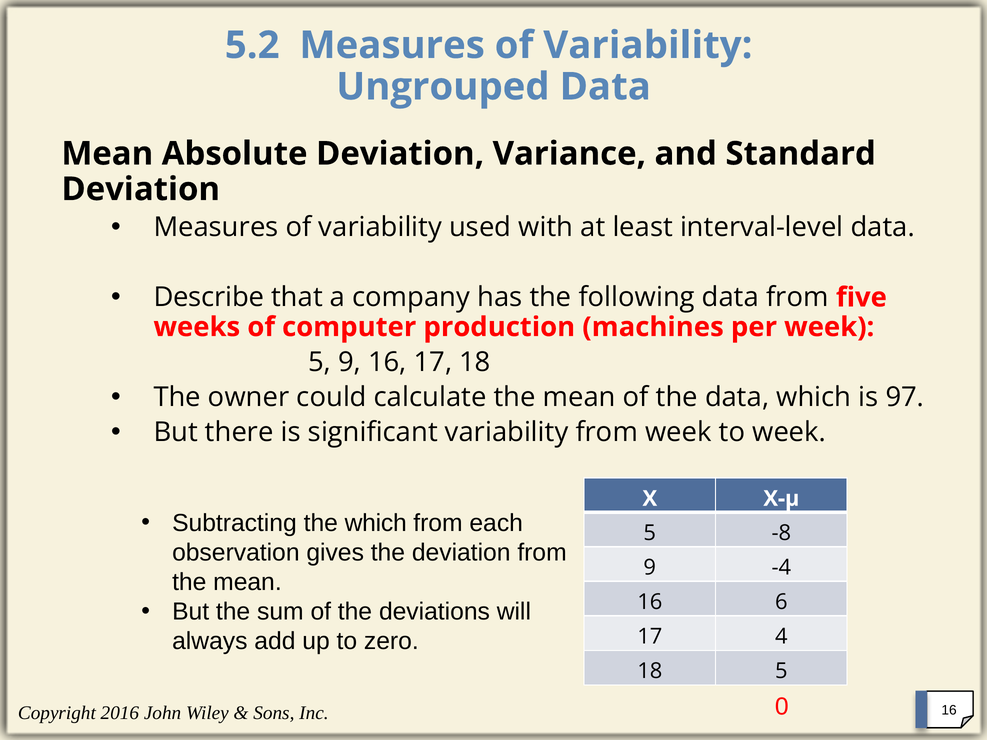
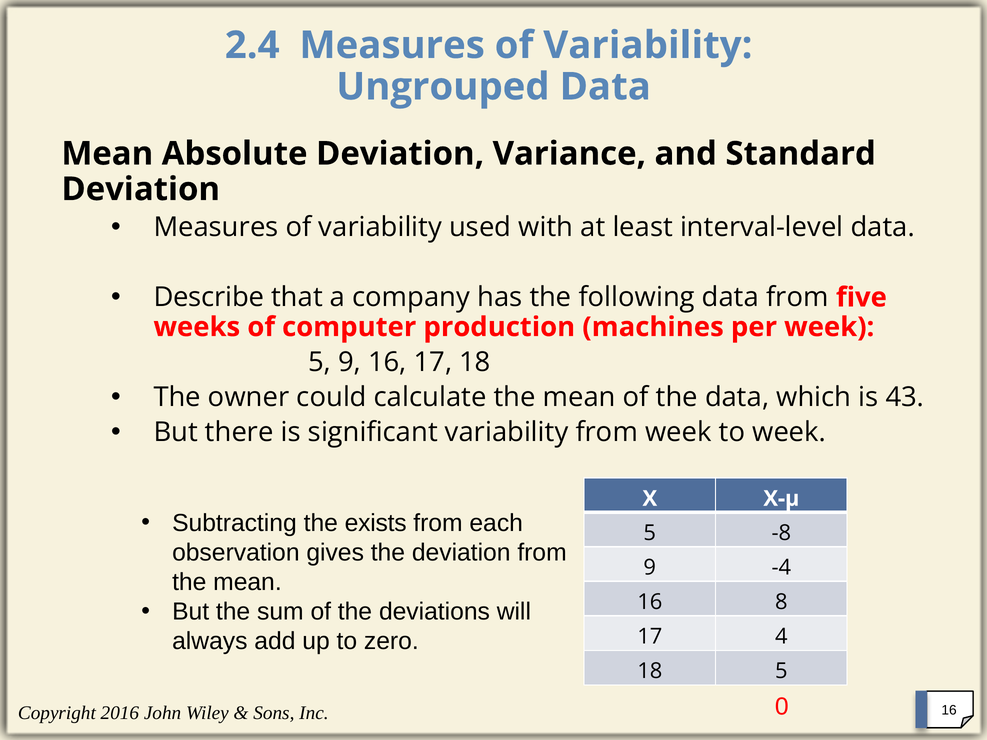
5.2: 5.2 -> 2.4 (252, 45)
97: 97 -> 43 (905, 397)
the which: which -> exists (376, 523)
6: 6 -> 8 (781, 602)
